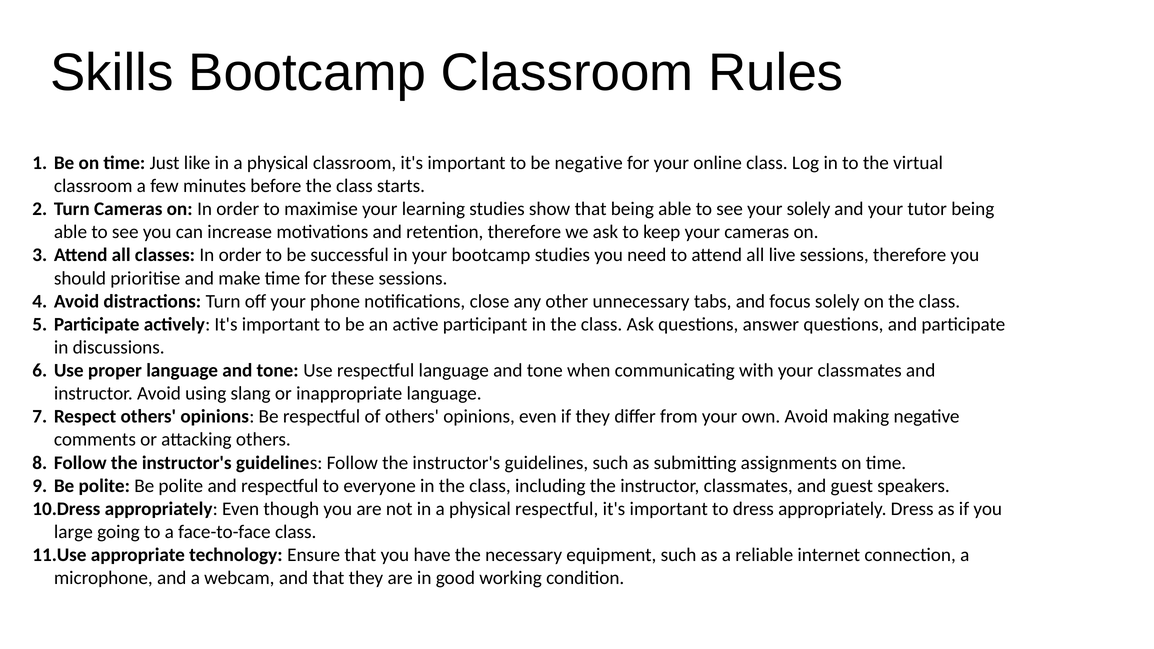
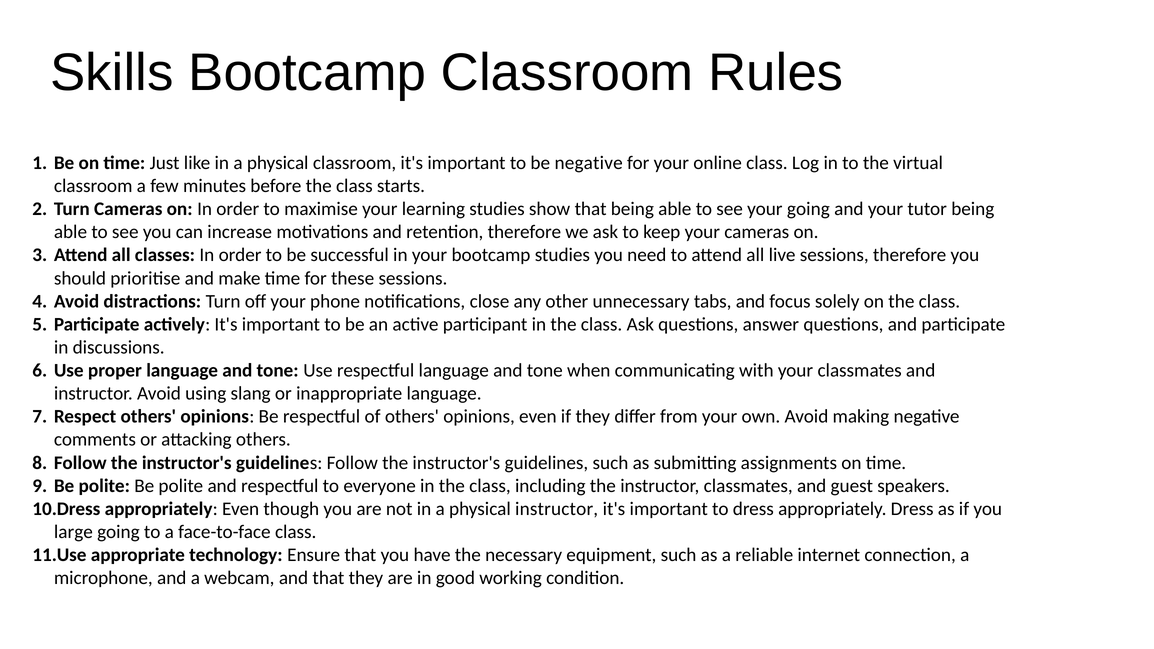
your solely: solely -> going (808, 209)
physical respectful: respectful -> instructor (557, 509)
